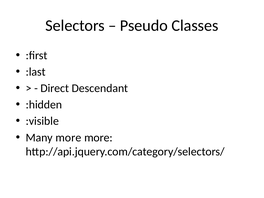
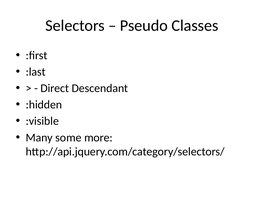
Many more: more -> some (68, 138)
